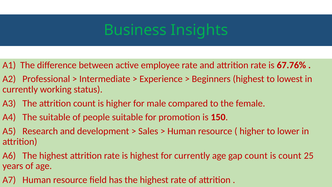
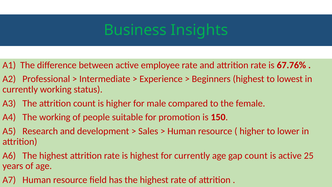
The suitable: suitable -> working (55, 117)
is count: count -> active (290, 155)
